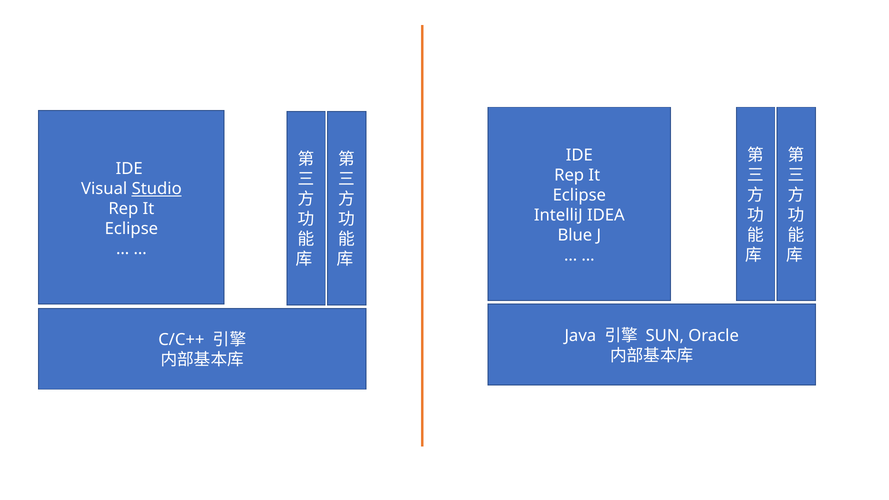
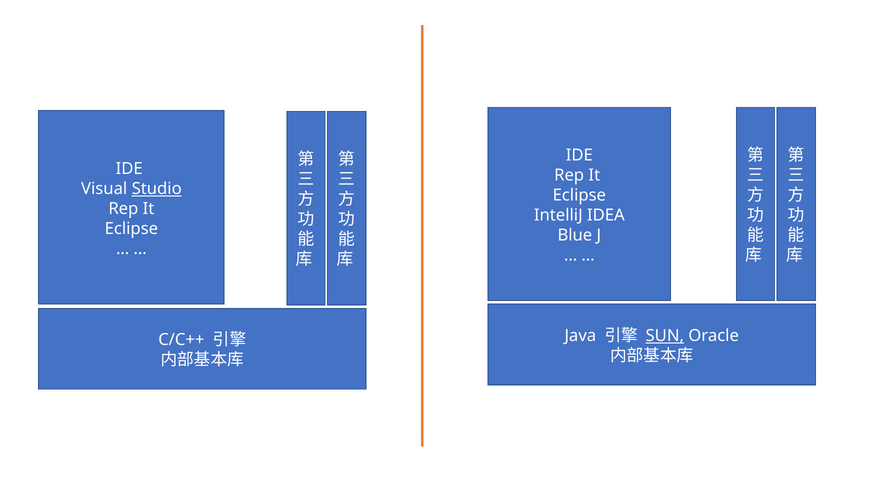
SUN underline: none -> present (665, 336)
